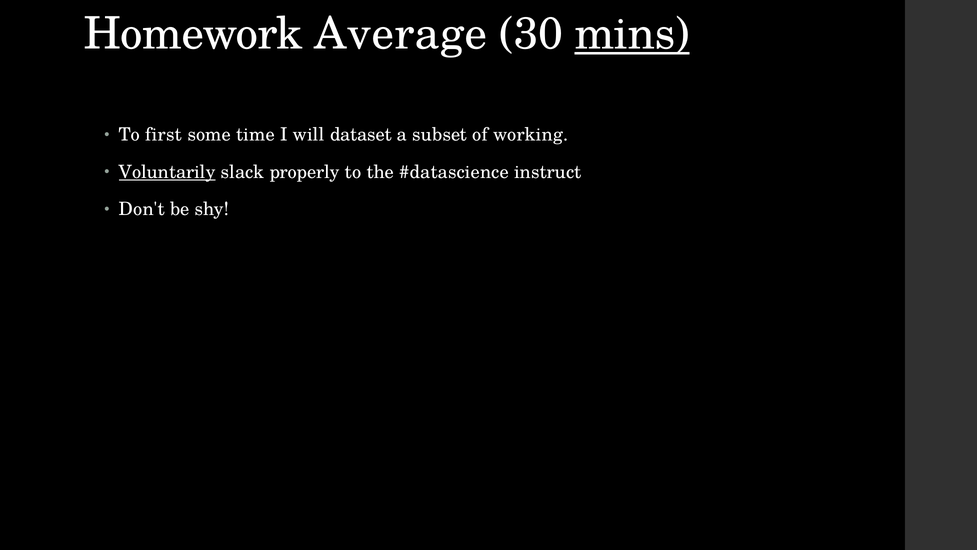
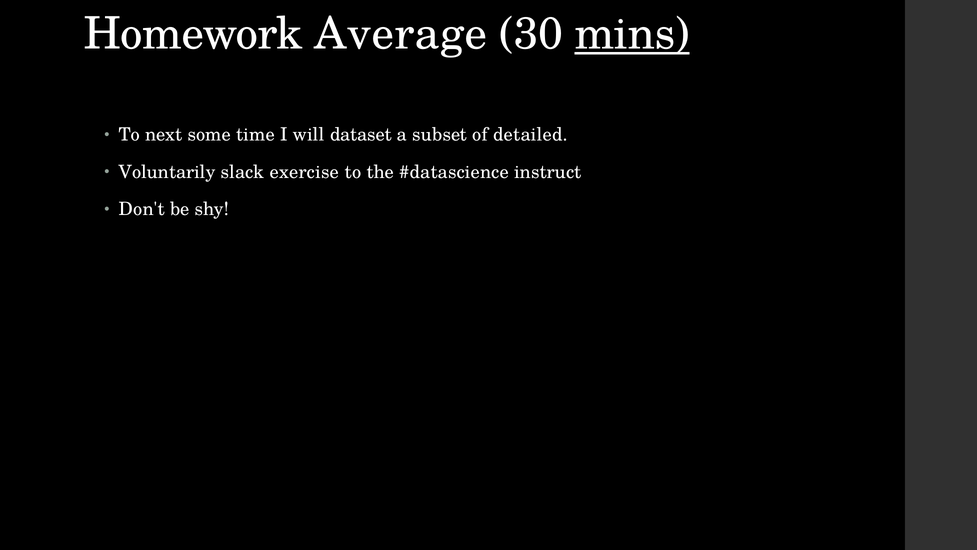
first: first -> next (164, 135)
working: working -> detailed (531, 135)
Voluntarily underline: present -> none (167, 172)
properly: properly -> exercise (304, 172)
